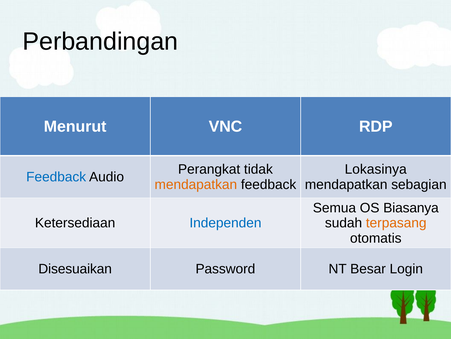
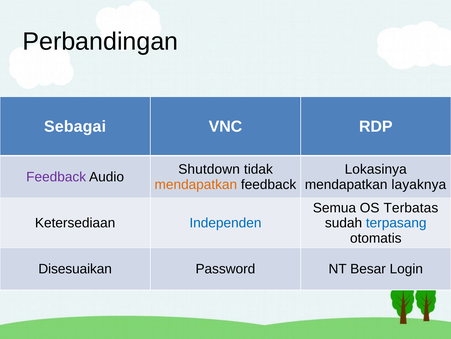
Menurut: Menurut -> Sebagai (75, 126)
Perangkat: Perangkat -> Shutdown (209, 169)
Feedback colour: blue -> purple (56, 177)
sebagian: sebagian -> layaknya (419, 184)
Biasanya: Biasanya -> Terbatas (411, 207)
terpasang colour: orange -> blue (396, 223)
